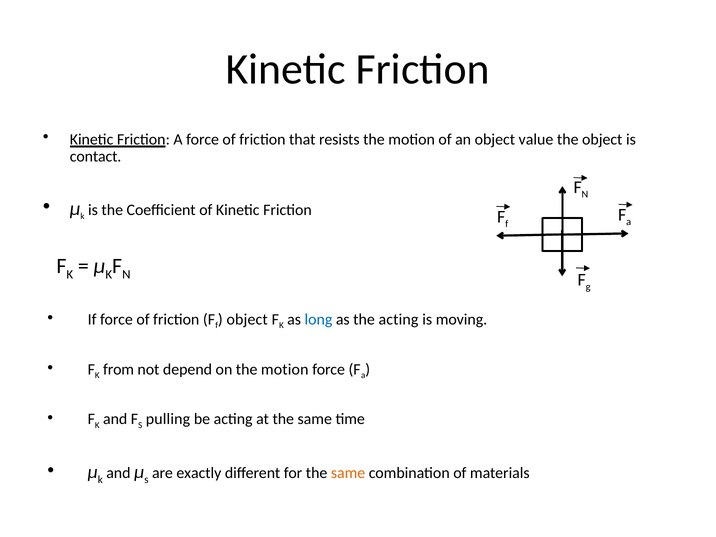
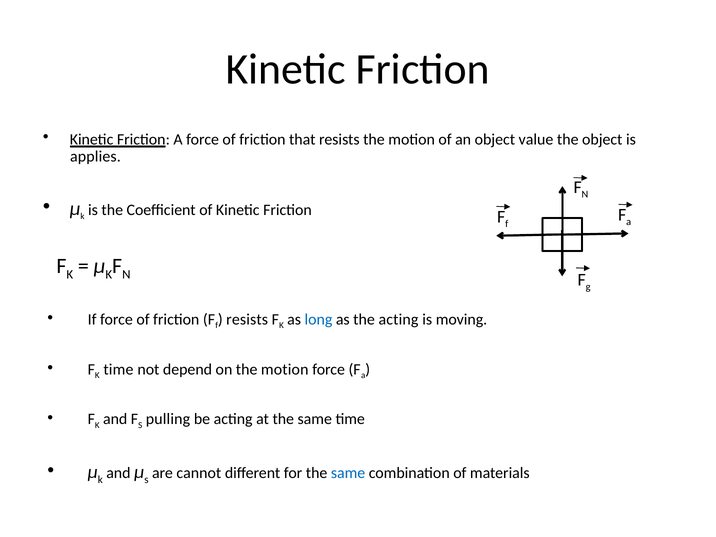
contact: contact -> applies (95, 157)
object: object -> resists (247, 319)
from: from -> time (118, 369)
exactly: exactly -> cannot (199, 473)
same colour: orange -> blue (348, 473)
